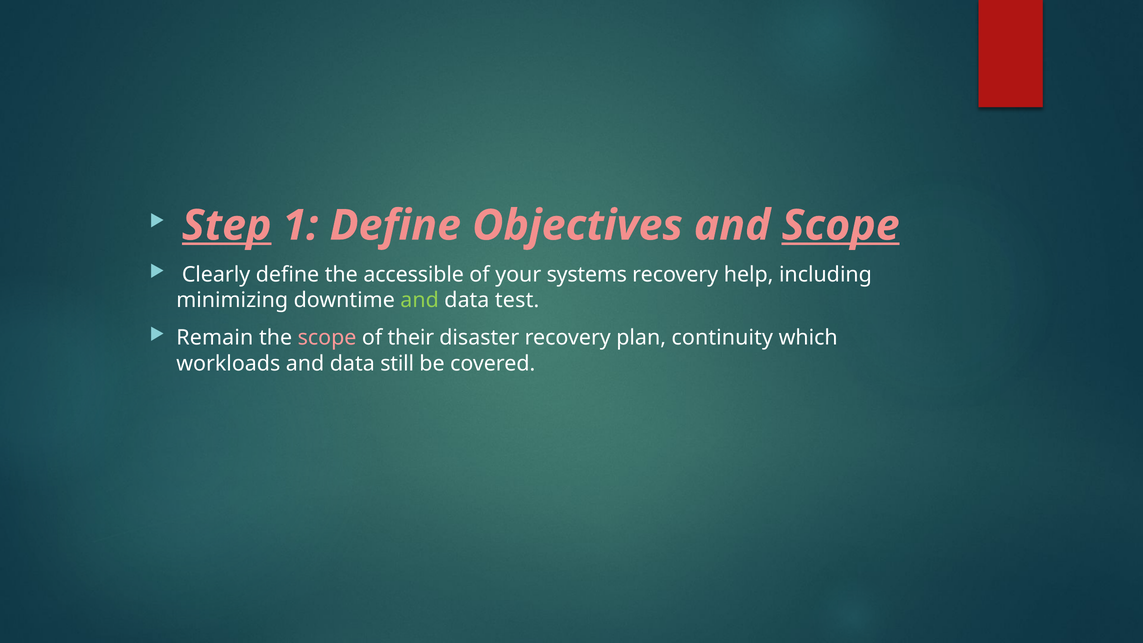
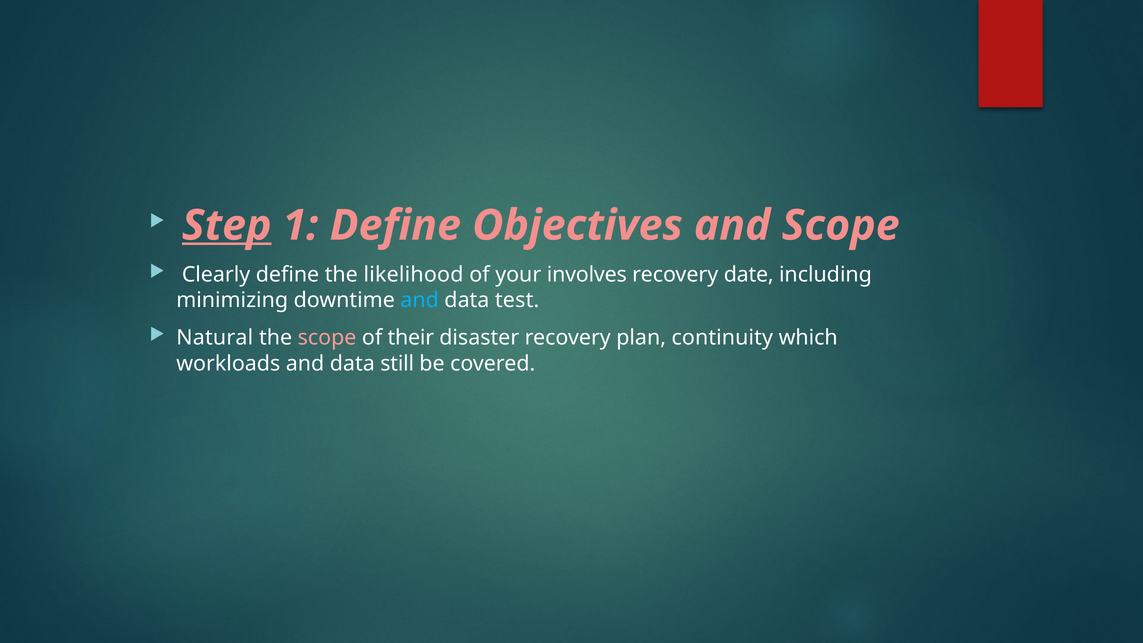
Scope underline: present -> none (841, 225)
accessible: accessible -> likelihood (413, 274)
systems: systems -> involves (587, 274)
help: help -> date (749, 274)
and colour: light green -> light blue (420, 300)
Remain: Remain -> Natural (215, 338)
